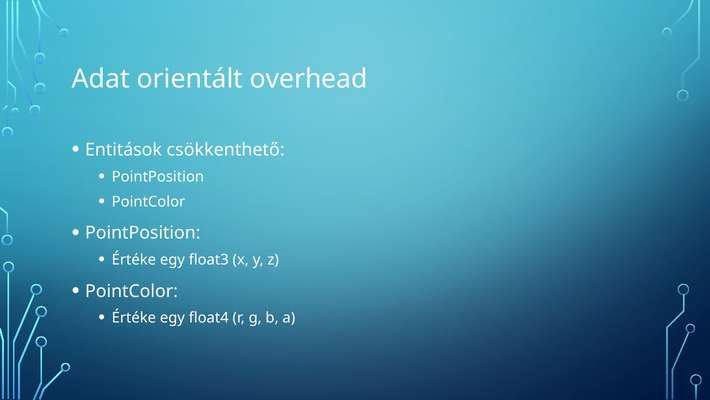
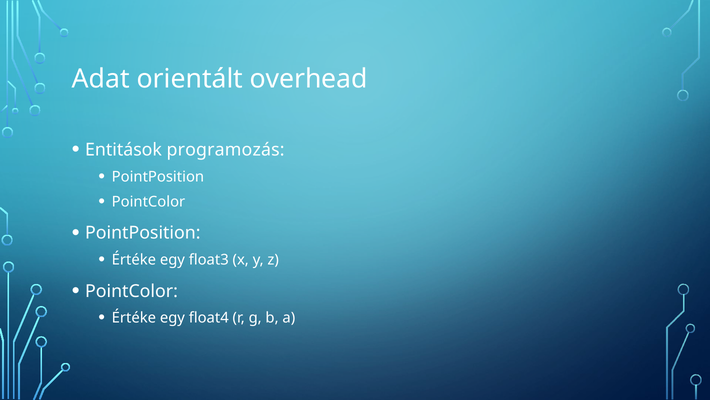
csökkenthető: csökkenthető -> programozás (226, 150)
